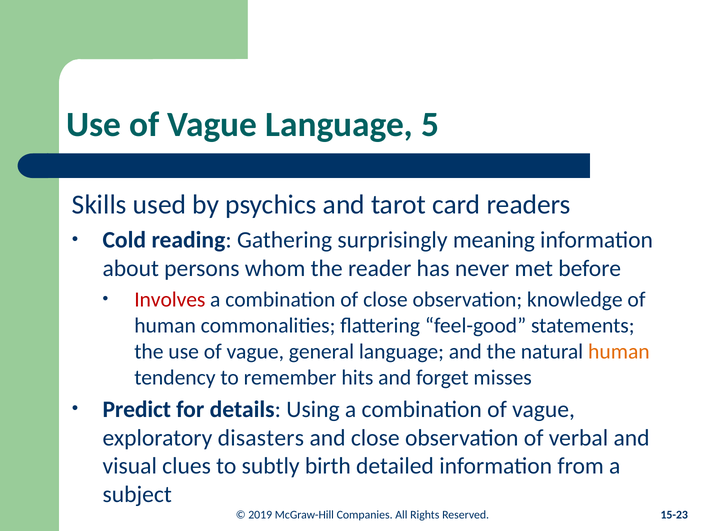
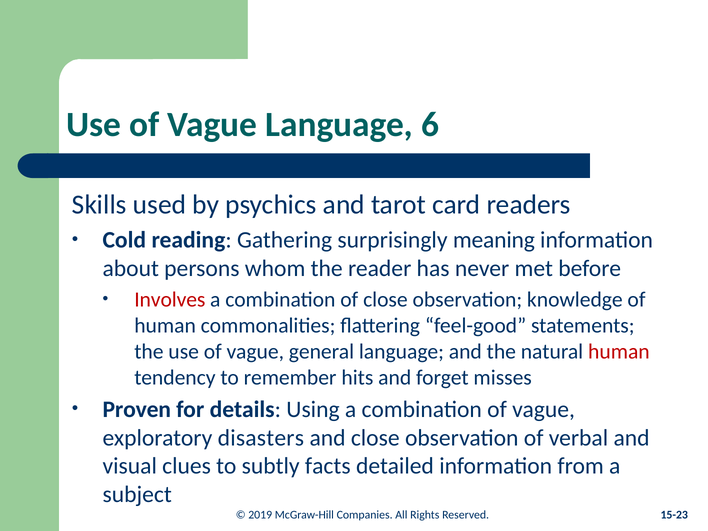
5: 5 -> 6 (430, 125)
human colour: orange -> red (619, 352)
Predict: Predict -> Proven (137, 410)
birth: birth -> facts (328, 466)
